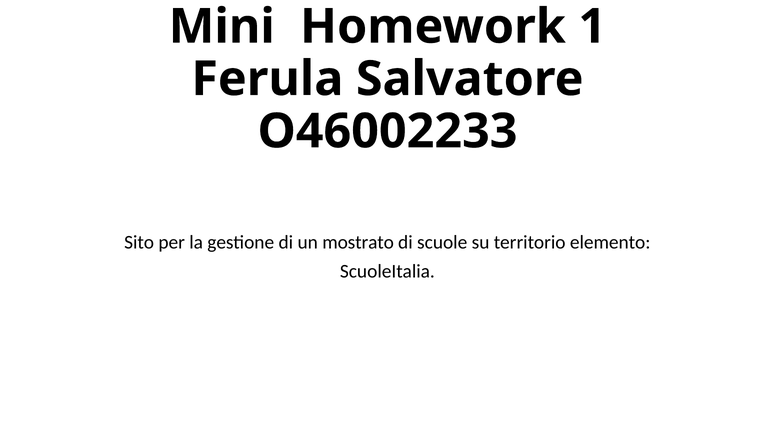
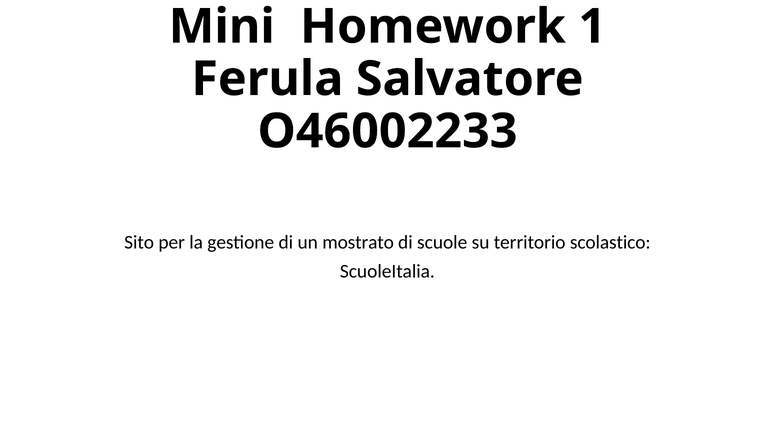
elemento: elemento -> scolastico (610, 242)
